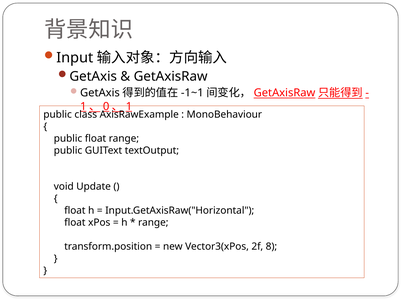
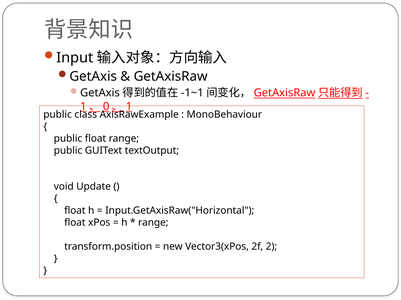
8: 8 -> 2 (271, 247)
